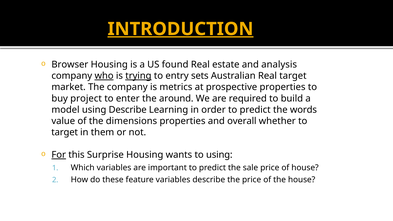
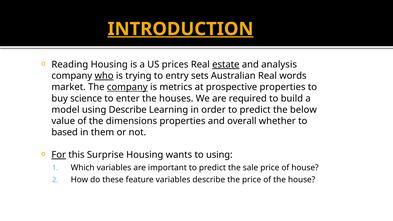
Browser: Browser -> Reading (70, 65)
found: found -> prices (175, 65)
estate underline: none -> present (226, 65)
trying underline: present -> none (138, 76)
Real target: target -> words (293, 76)
company underline: none -> present (127, 87)
project: project -> science (86, 98)
around: around -> houses (176, 98)
words: words -> below (303, 110)
target: target -> based (65, 132)
